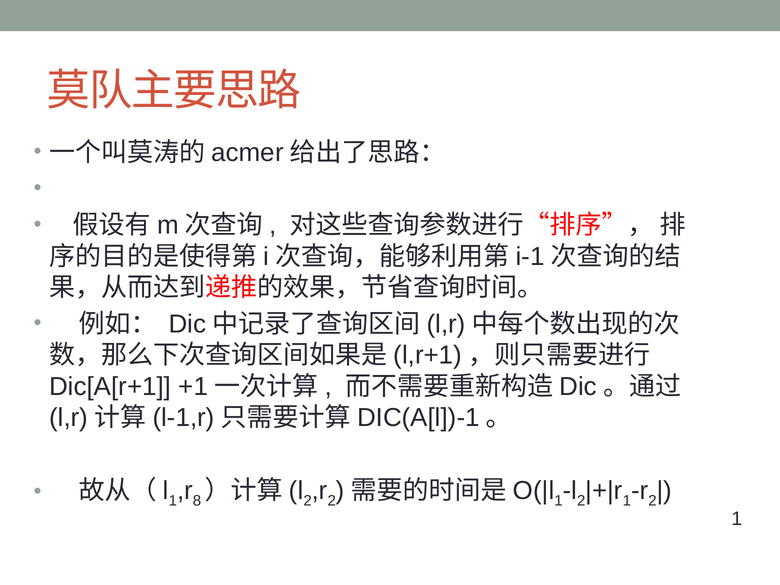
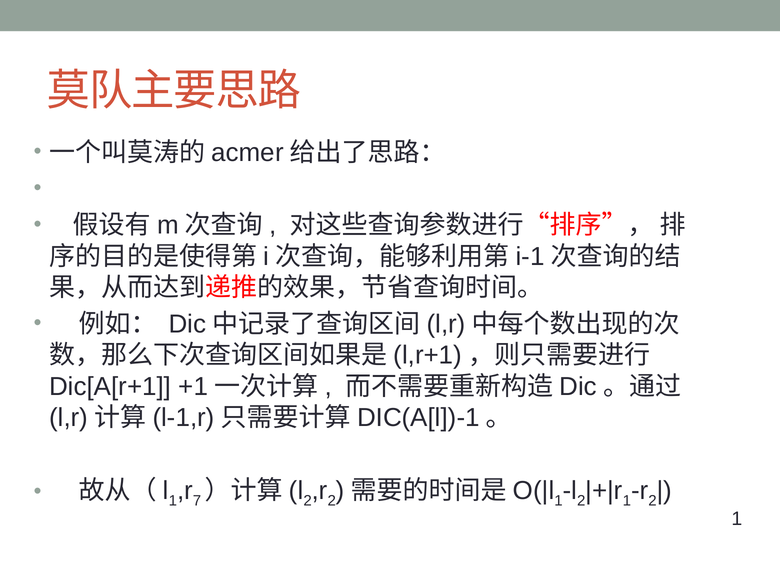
8: 8 -> 7 (197, 501)
